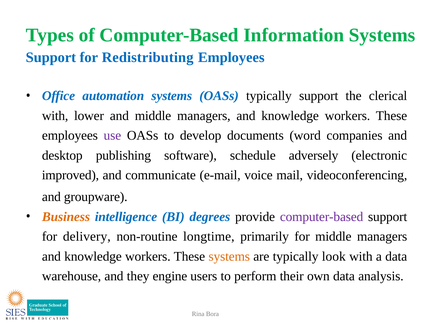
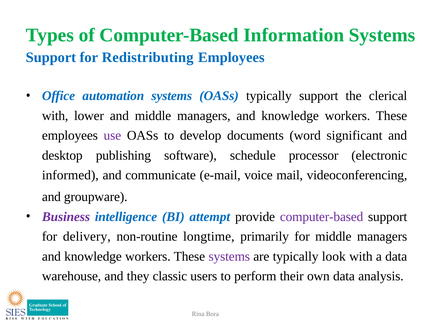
companies: companies -> significant (354, 135)
adversely: adversely -> processor (314, 155)
improved: improved -> informed (70, 175)
Business colour: orange -> purple (66, 217)
degrees: degrees -> attempt (210, 217)
systems colour: orange -> purple (229, 256)
engine: engine -> classic (170, 276)
